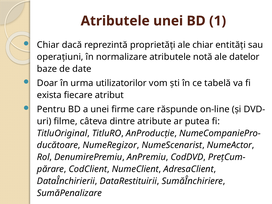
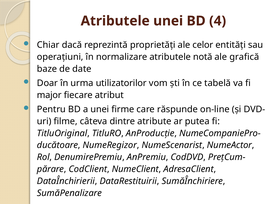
1: 1 -> 4 (218, 21)
ale chiar: chiar -> celor (203, 45)
datelor: datelor -> grafică (244, 57)
exista: exista -> major (49, 95)
